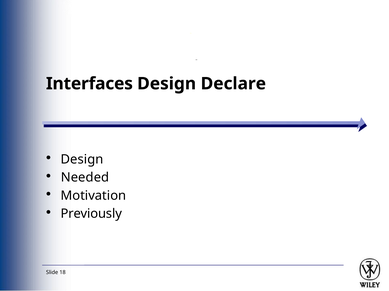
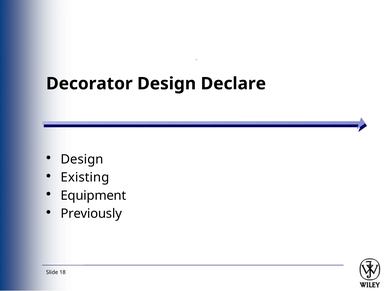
Interfaces: Interfaces -> Decorator (89, 84)
Needed: Needed -> Existing (85, 178)
Motivation: Motivation -> Equipment (93, 196)
